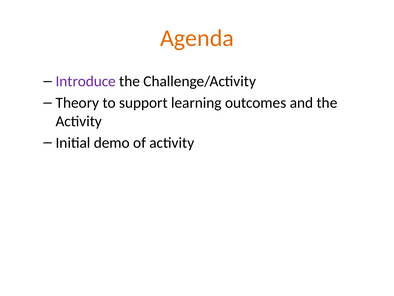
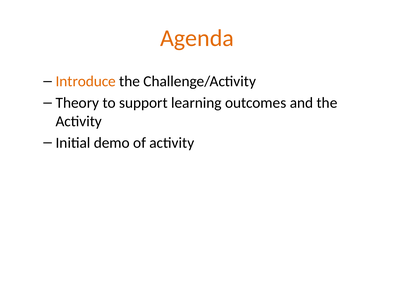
Introduce colour: purple -> orange (86, 81)
